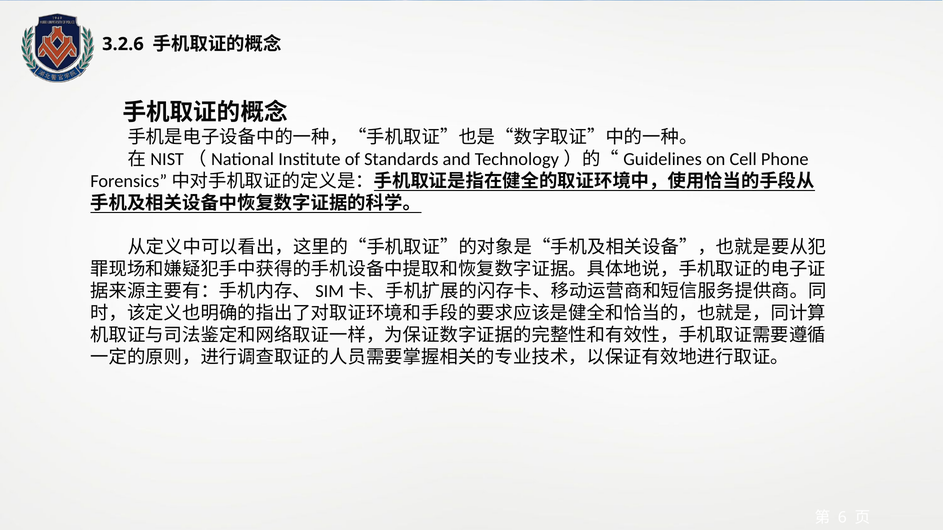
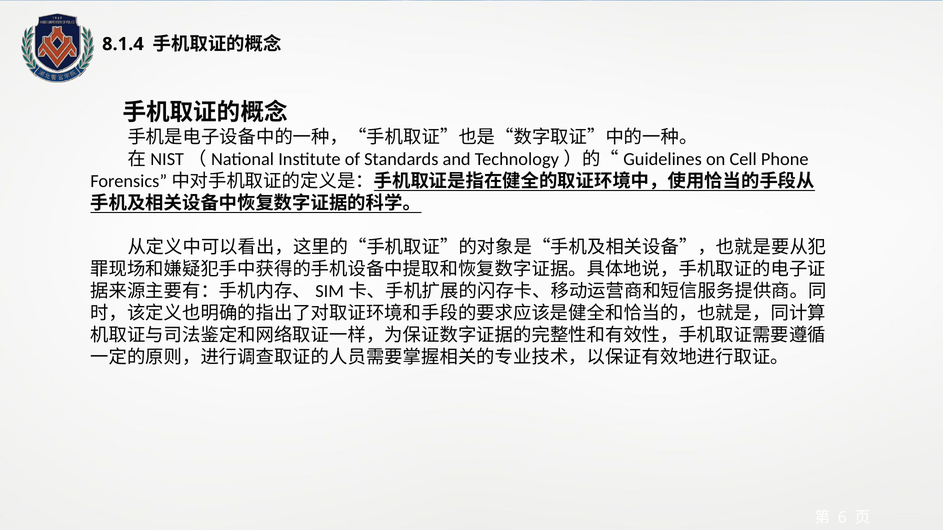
3.2.6: 3.2.6 -> 8.1.4 (123, 44)
